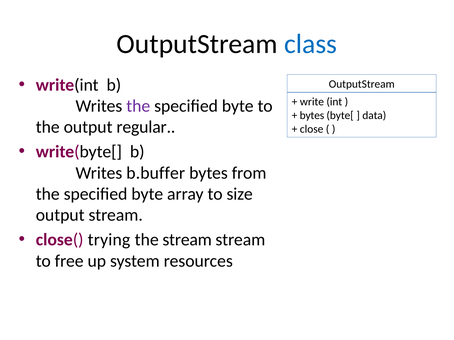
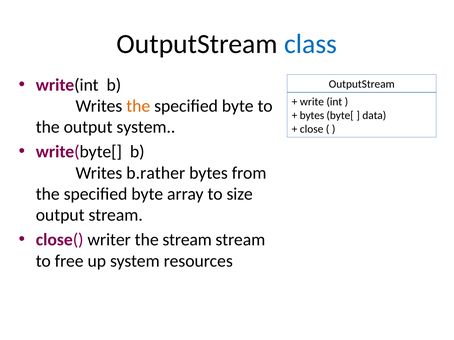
the colour: purple -> orange (138, 106)
output regular: regular -> system (146, 127)
b.buffer: b.buffer -> b.rather (156, 173)
trying: trying -> writer (109, 240)
